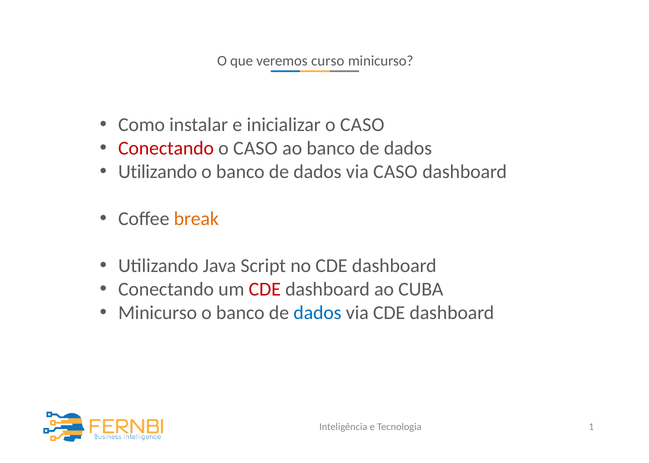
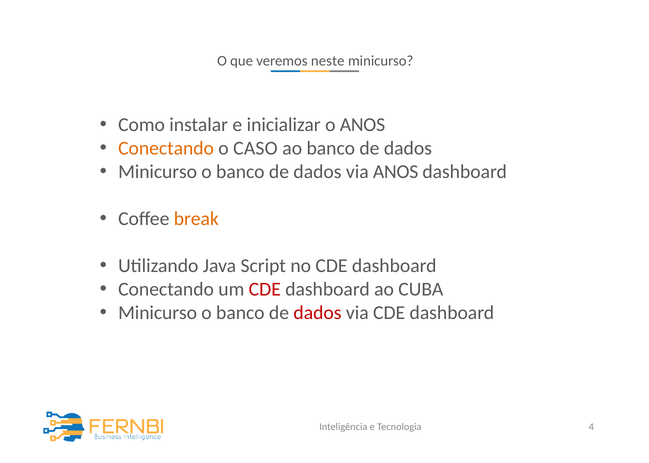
curso: curso -> neste (328, 61)
inicializar o CASO: CASO -> ANOS (362, 125)
Conectando colour: red -> orange (166, 148)
Utilizando: Utilizando -> Minicurso (158, 172)
via CASO: CASO -> ANOS (396, 172)
dados colour: blue -> red (317, 313)
Tecnologia 1: 1 -> 4 (591, 427)
